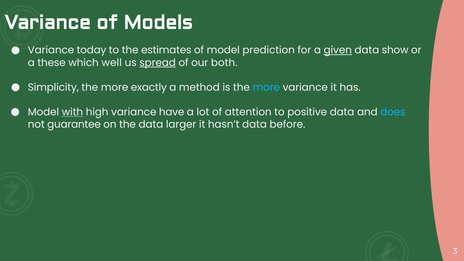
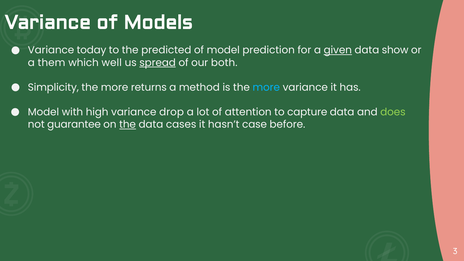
estimates: estimates -> predicted (166, 50)
these: these -> them (51, 63)
exactly: exactly -> returns (149, 87)
with underline: present -> none (72, 112)
have: have -> drop (172, 112)
positive: positive -> capture (307, 112)
does colour: light blue -> light green (393, 112)
the underline: none -> present (128, 124)
larger: larger -> cases (181, 124)
hasn’t data: data -> case (255, 124)
